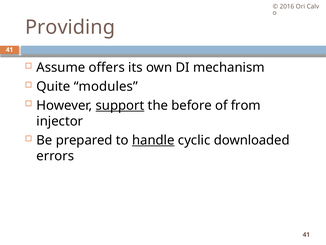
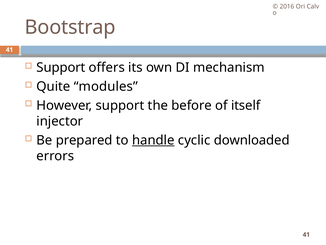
Providing: Providing -> Bootstrap (70, 27)
Assume: Assume -> Support (61, 67)
support underline: present -> none (120, 105)
from: from -> itself (246, 105)
